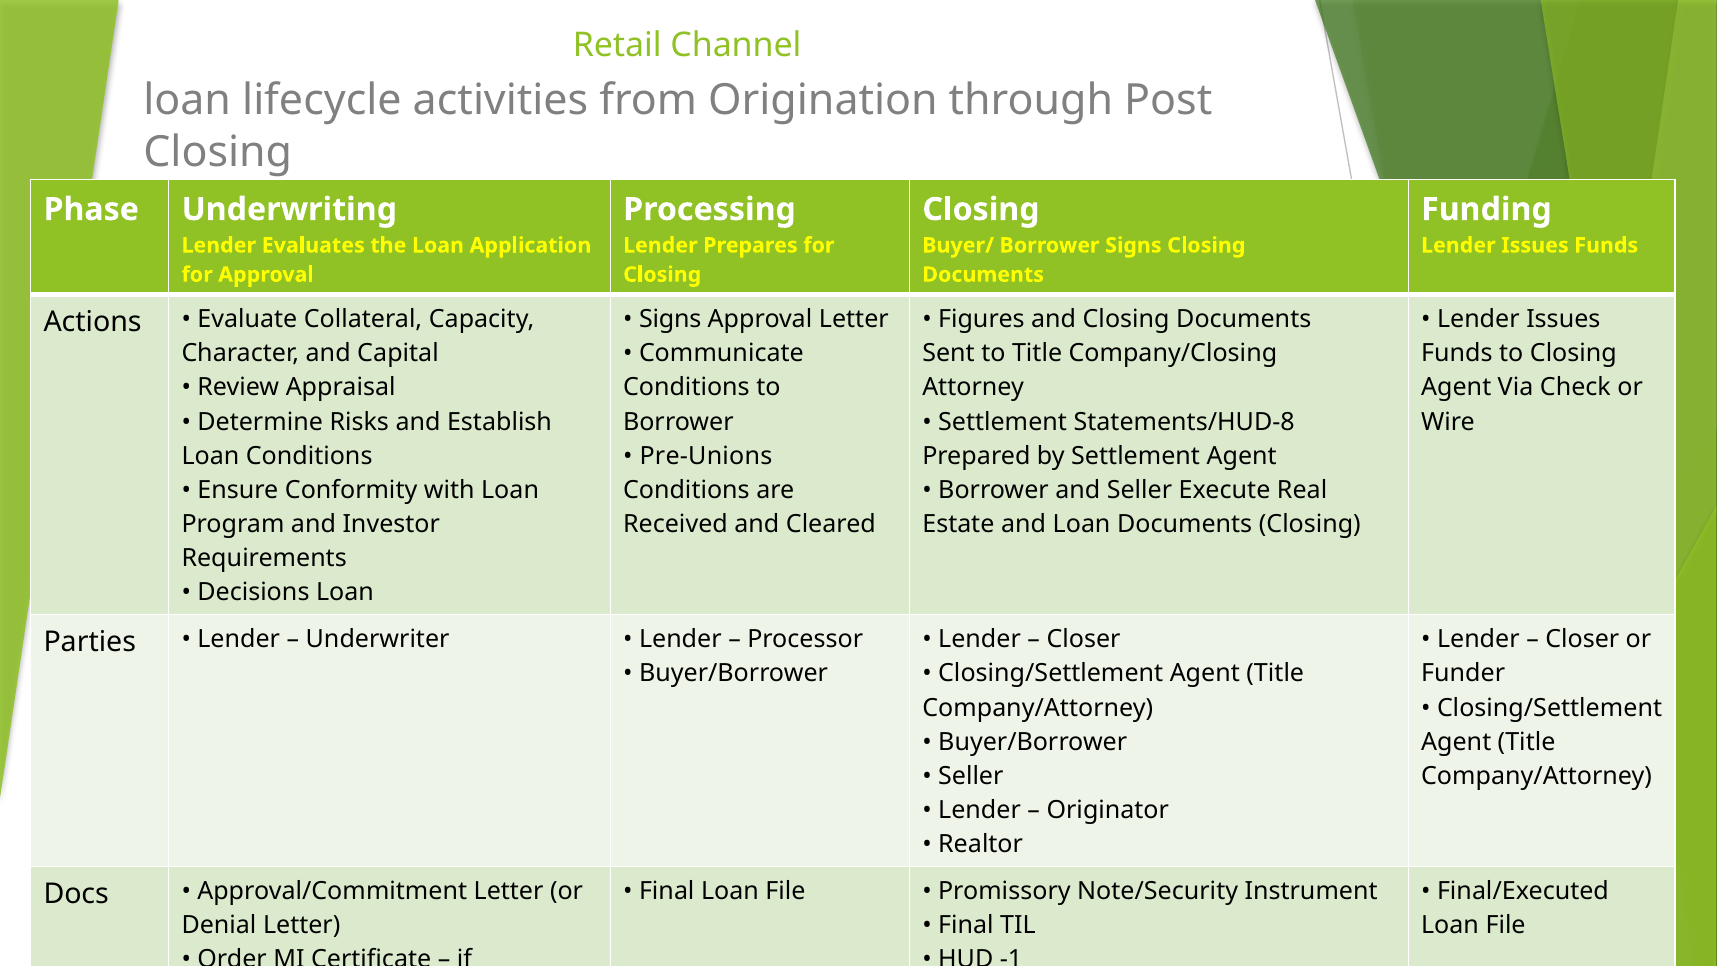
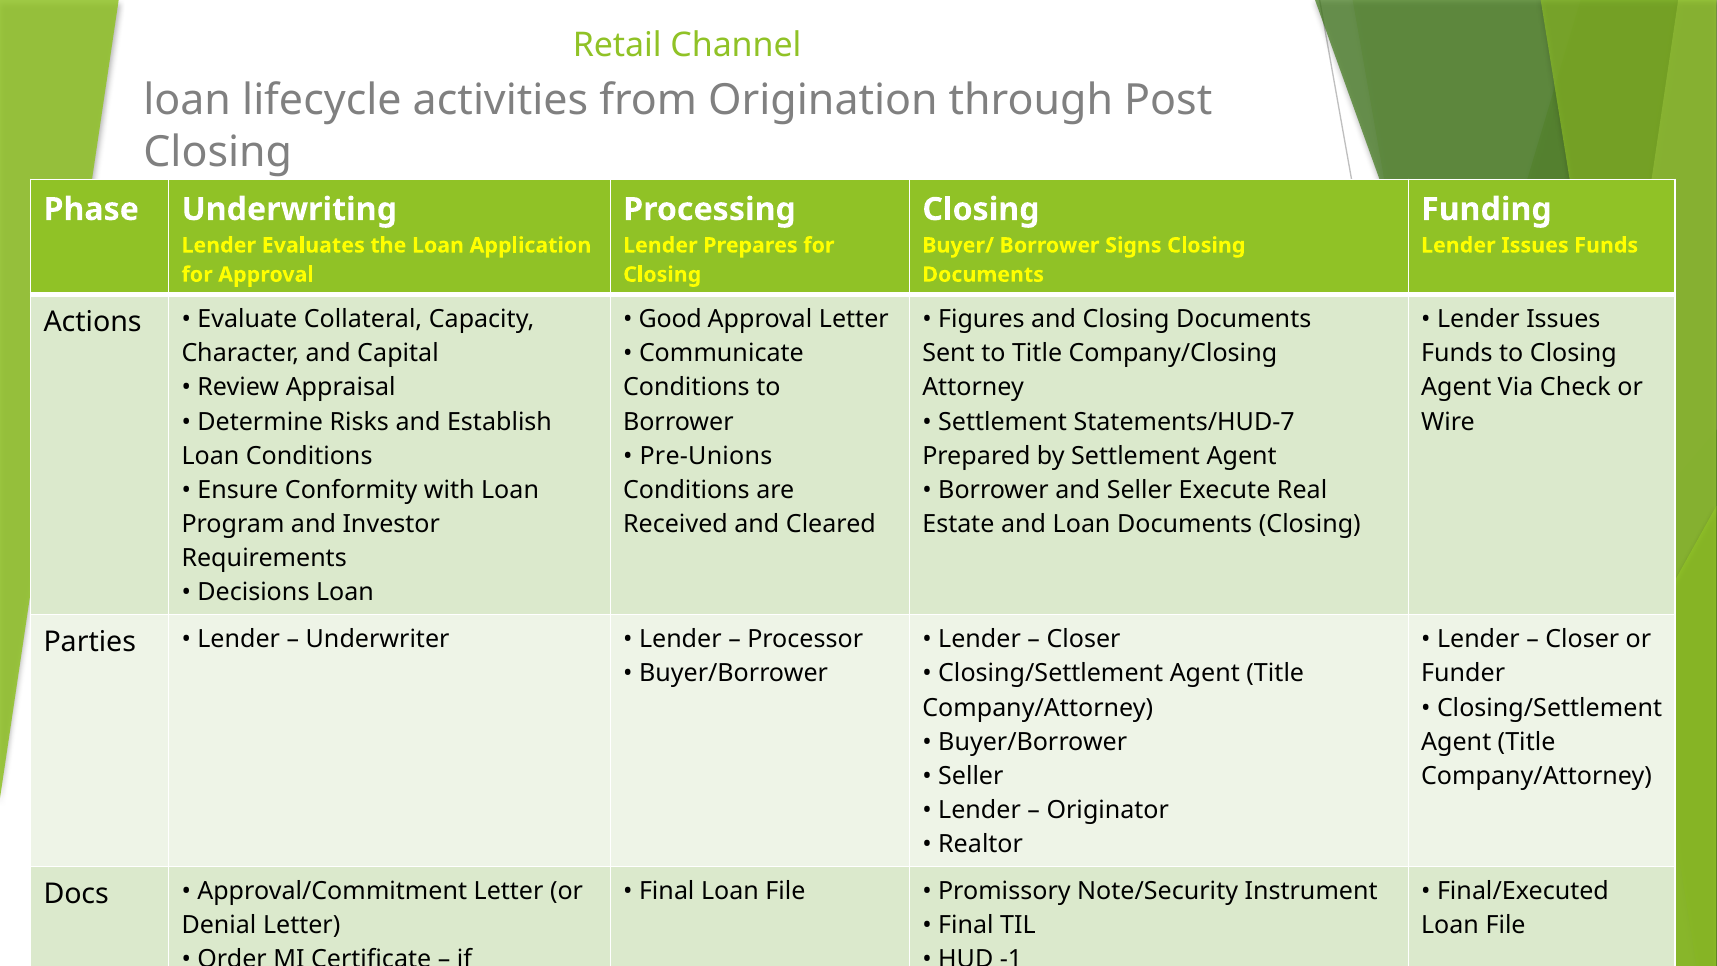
Signs: Signs -> Good (670, 319)
Statements/HUD-8: Statements/HUD-8 -> Statements/HUD-7 (1184, 422)
